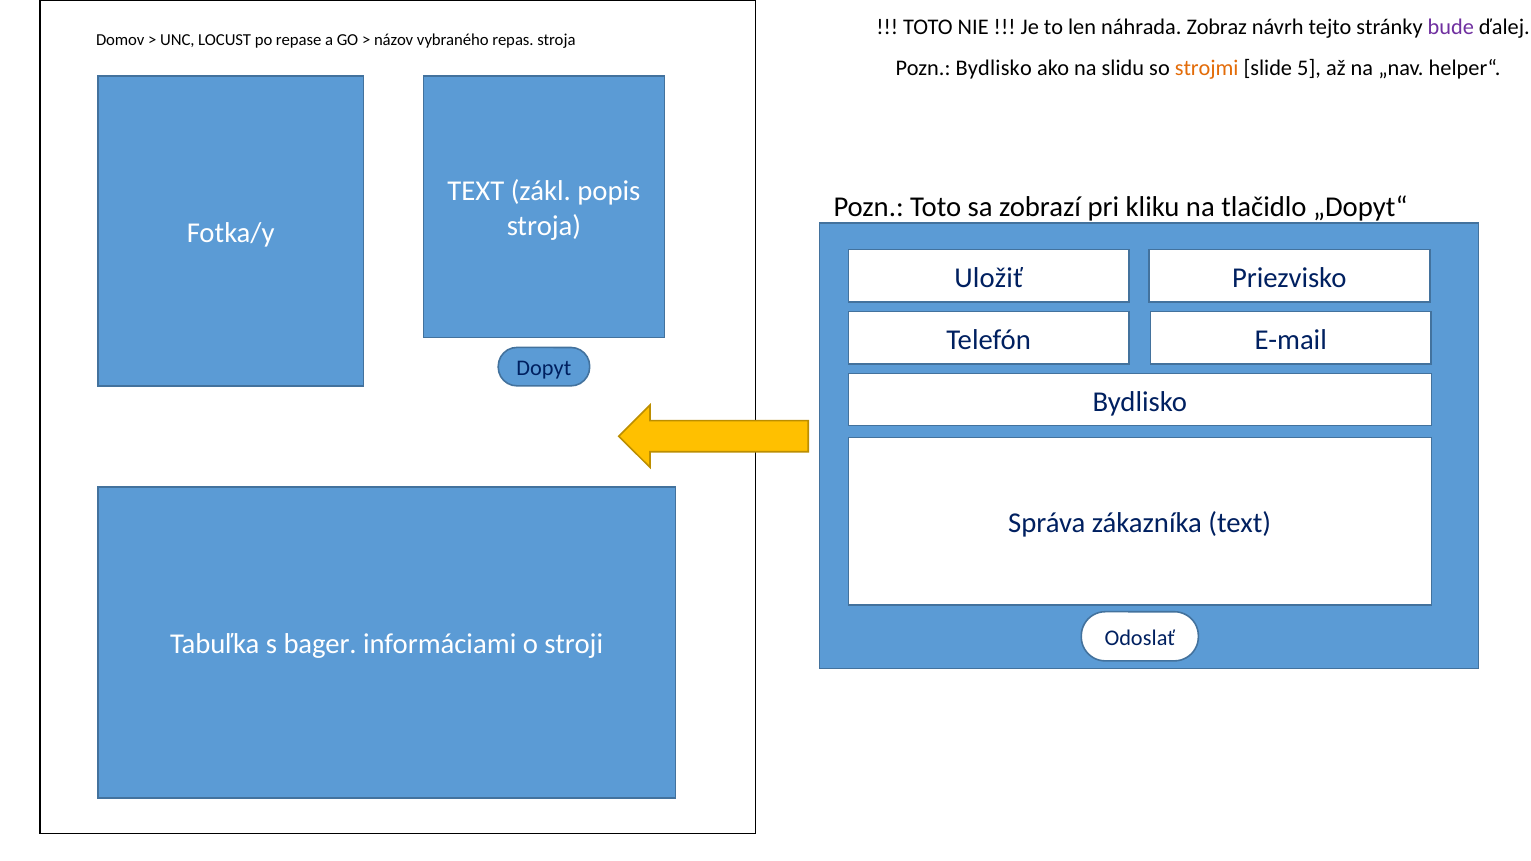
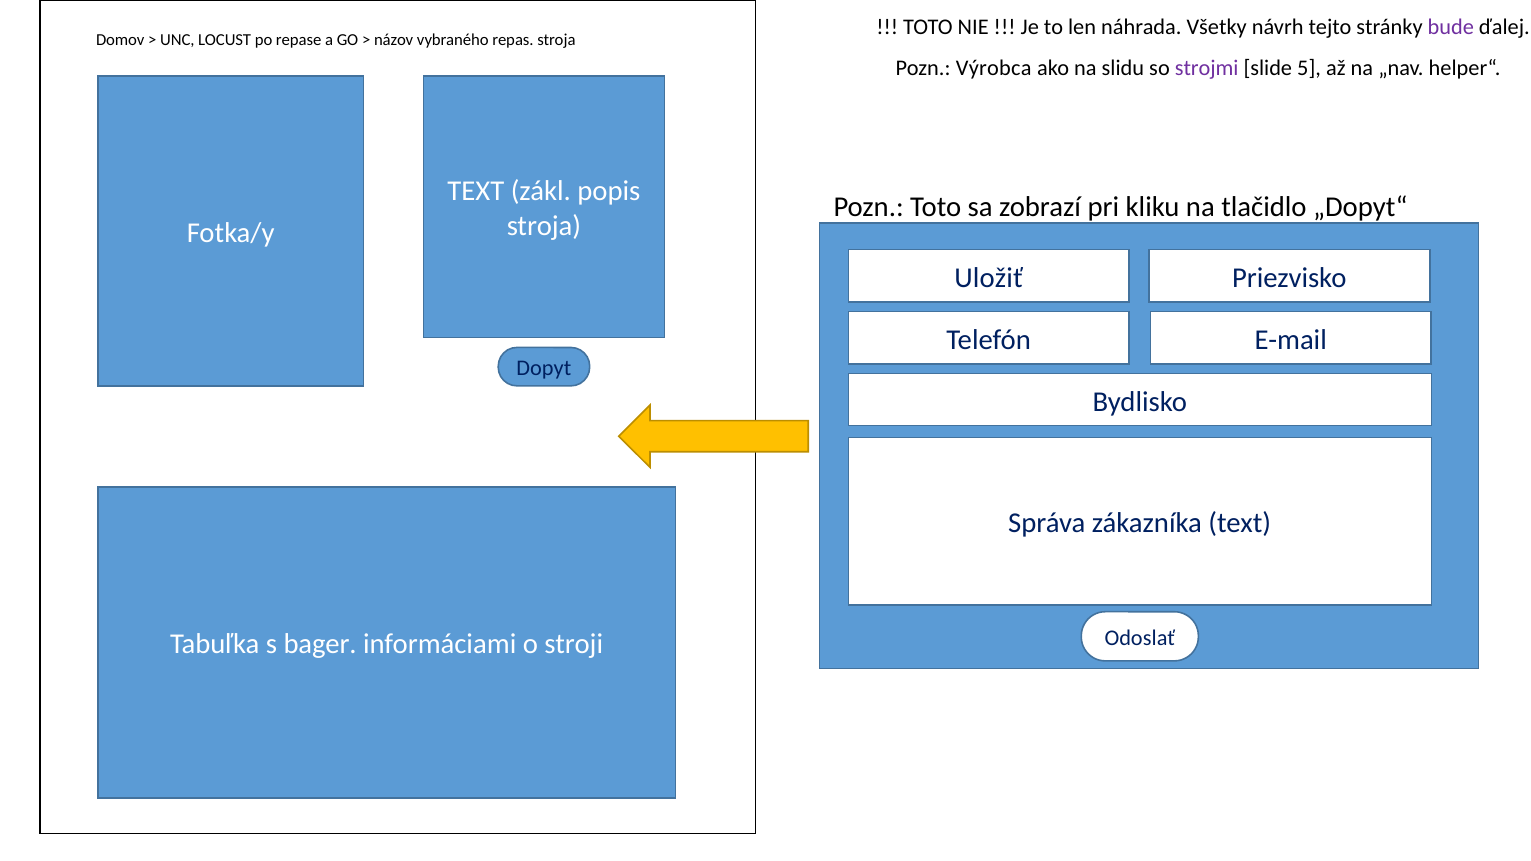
Zobraz: Zobraz -> Všetky (1217, 27)
Pozn Bydlisko: Bydlisko -> Výrobca (994, 68)
strojmi colour: orange -> purple (1207, 68)
